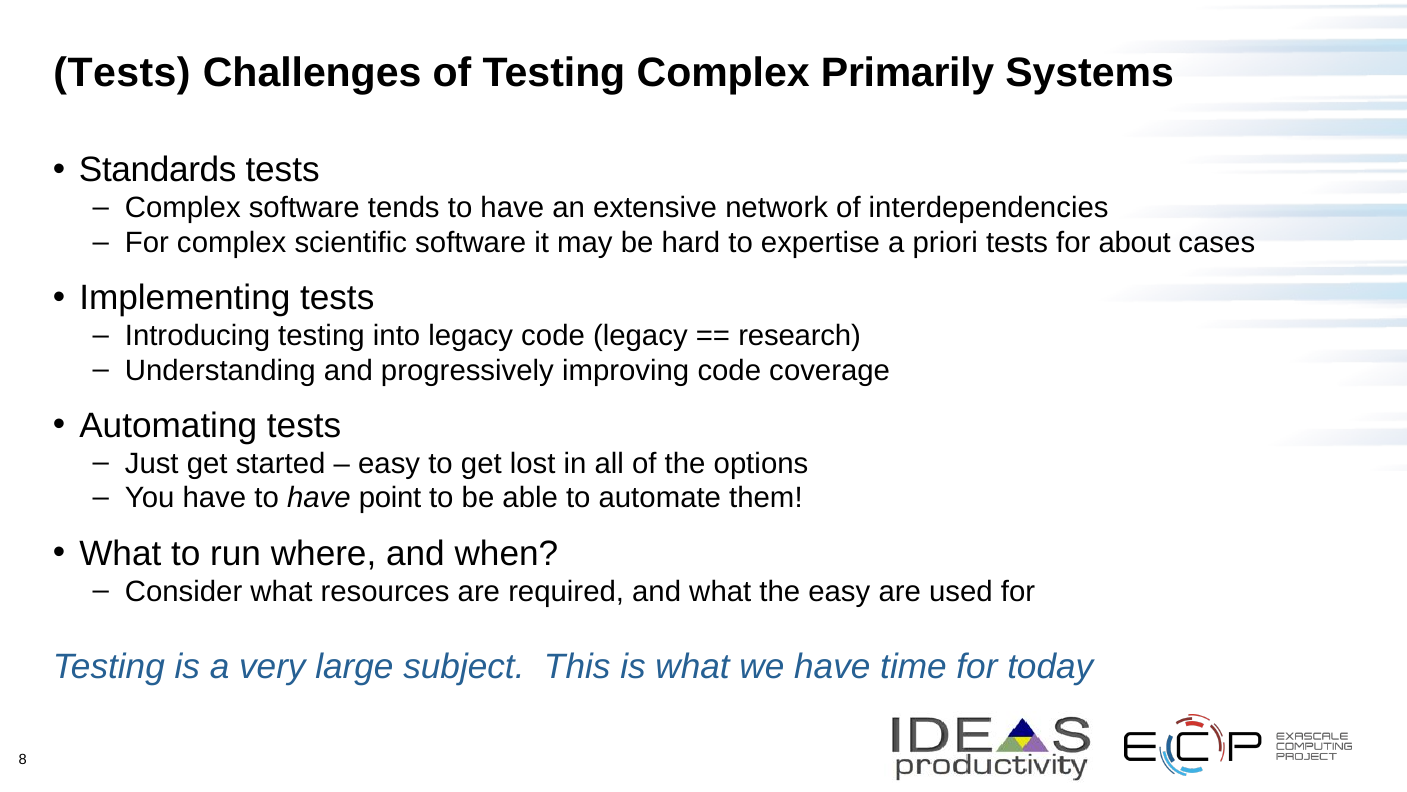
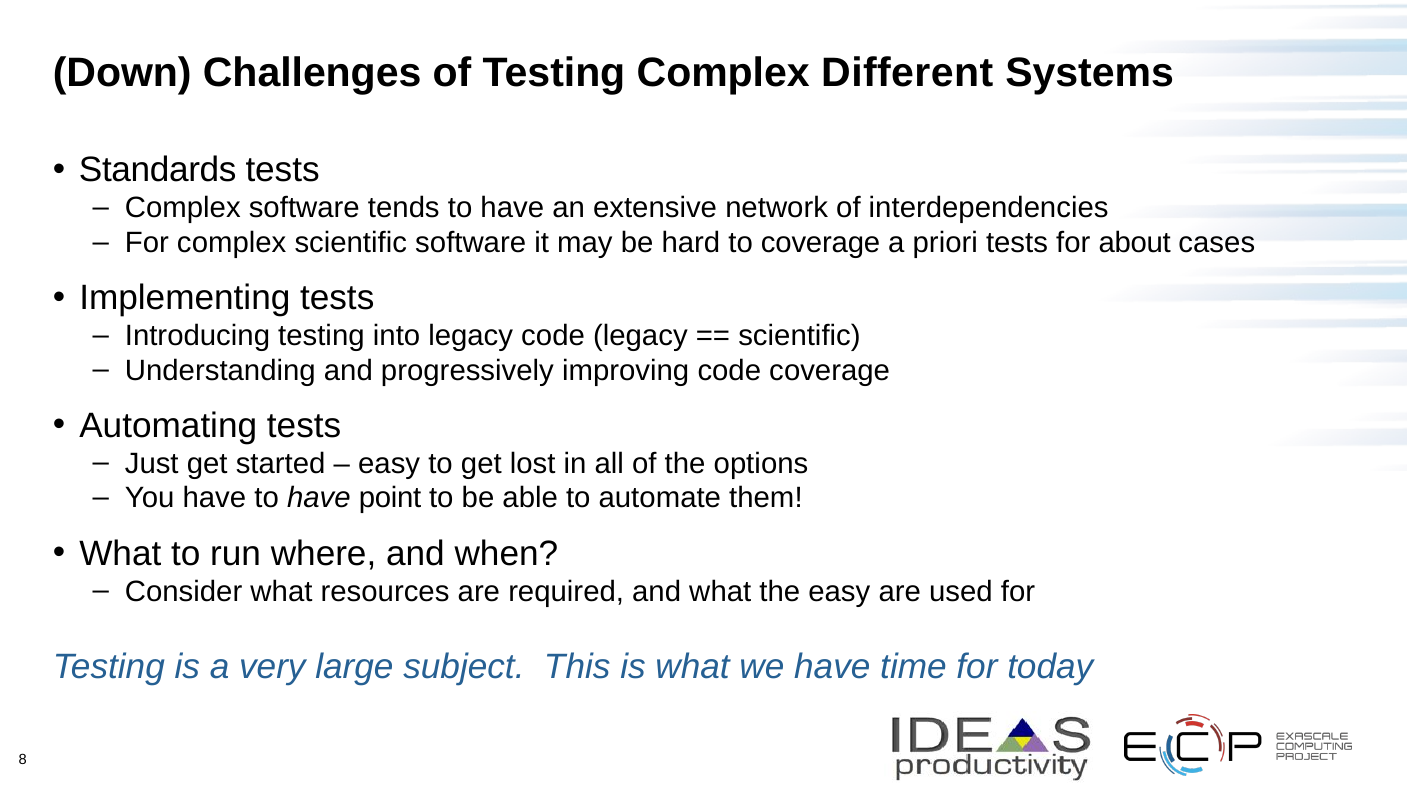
Tests: Tests -> Down (122, 73)
Primarily: Primarily -> Different (907, 73)
to expertise: expertise -> coverage (821, 242)
research: research -> scientific (799, 336)
